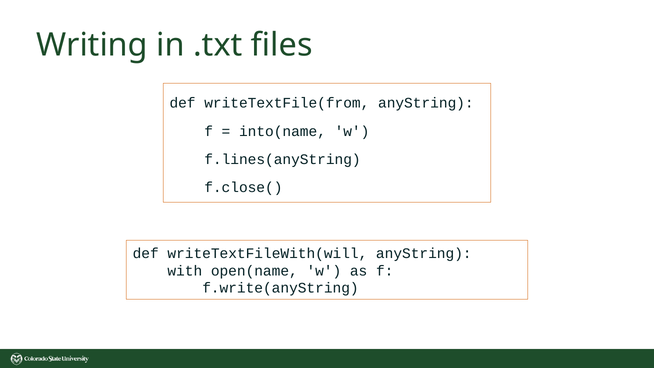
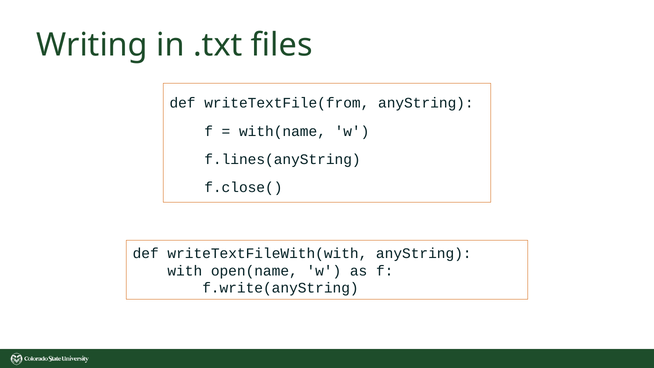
into(name: into(name -> with(name (282, 131)
writeTextFileWith(will: writeTextFileWith(will -> writeTextFileWith(with (267, 253)
